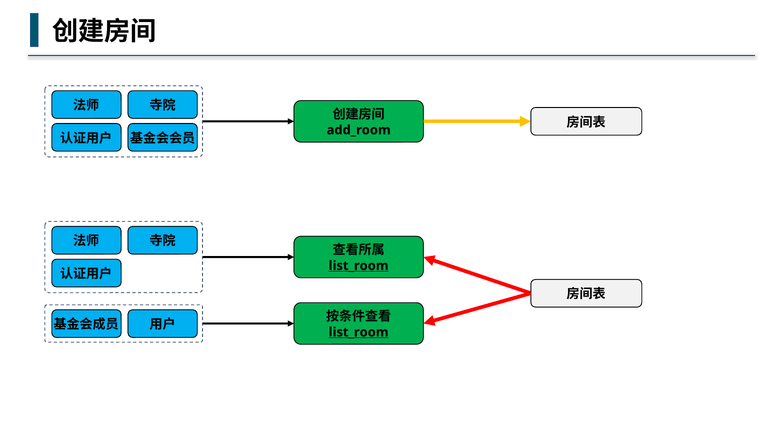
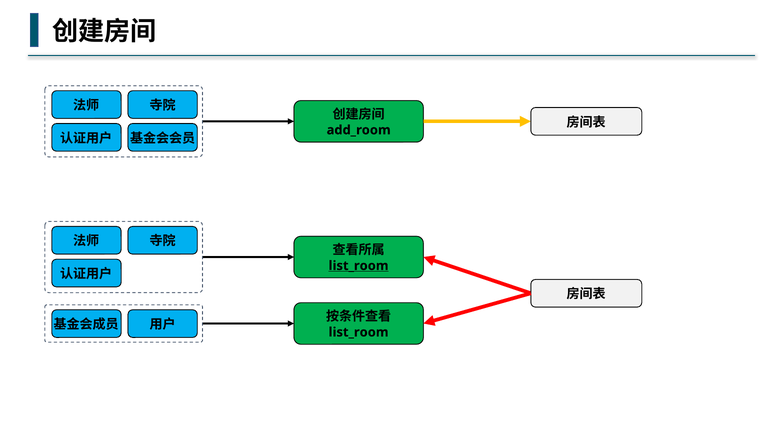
list_room underline: present -> none (359, 333)
